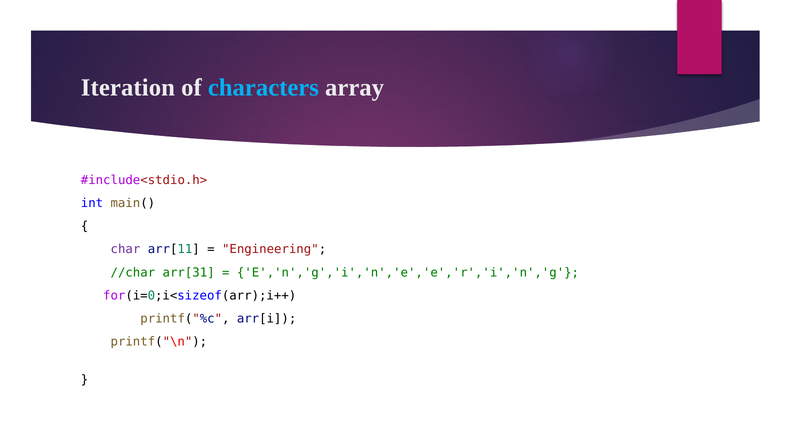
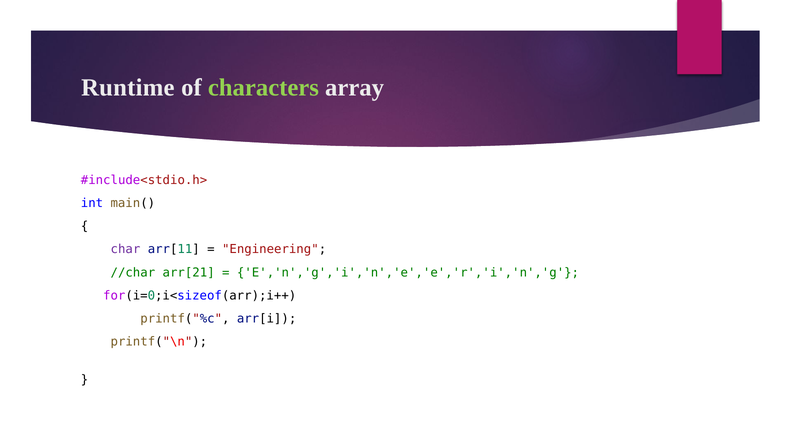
Iteration: Iteration -> Runtime (128, 88)
characters colour: light blue -> light green (263, 88)
arr[31: arr[31 -> arr[21 (189, 272)
